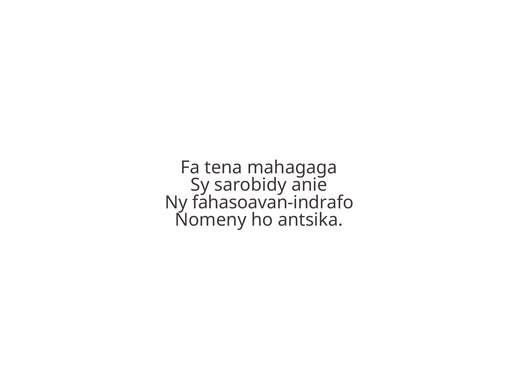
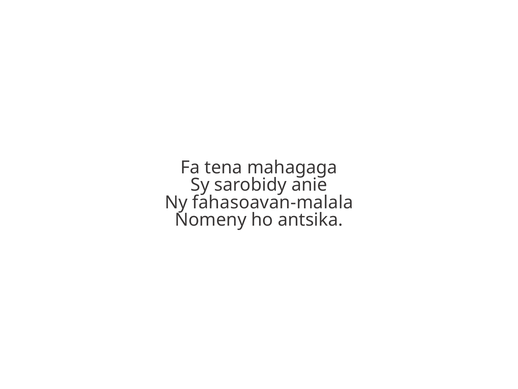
fahasoavan-indrafo: fahasoavan-indrafo -> fahasoavan-malala (273, 202)
